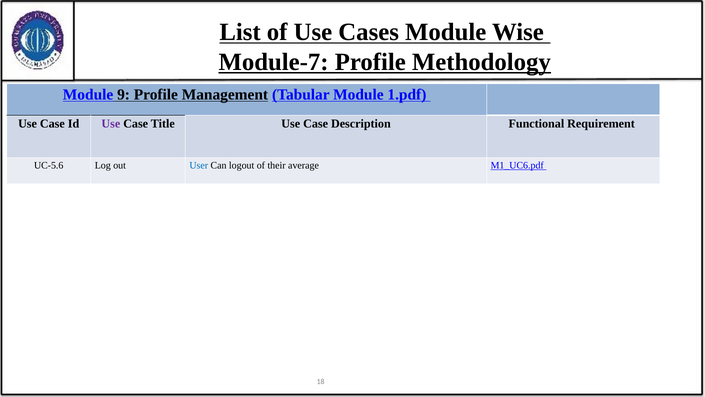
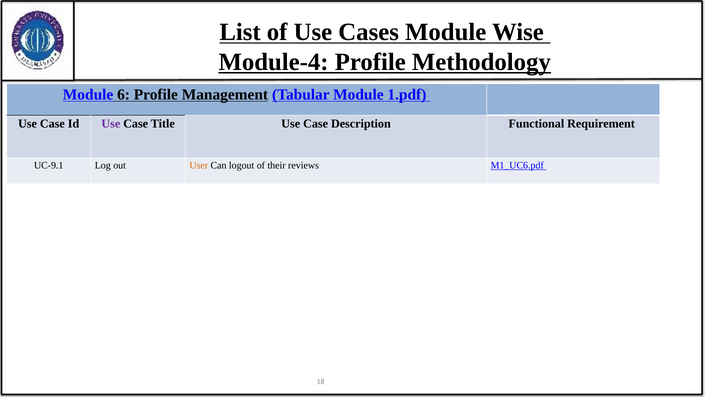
Module-7: Module-7 -> Module-4 (274, 62)
9: 9 -> 6 (124, 94)
UC-5.6: UC-5.6 -> UC-9.1 (49, 165)
User colour: blue -> orange (199, 165)
average: average -> reviews (304, 165)
